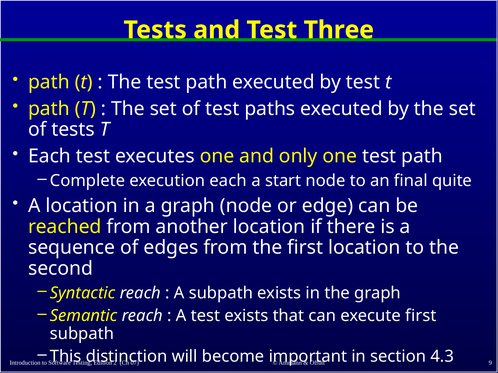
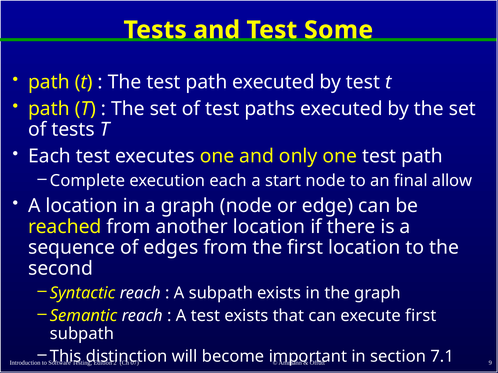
Three: Three -> Some (339, 30)
quite: quite -> allow (452, 181)
4.3: 4.3 -> 7.1 (442, 357)
